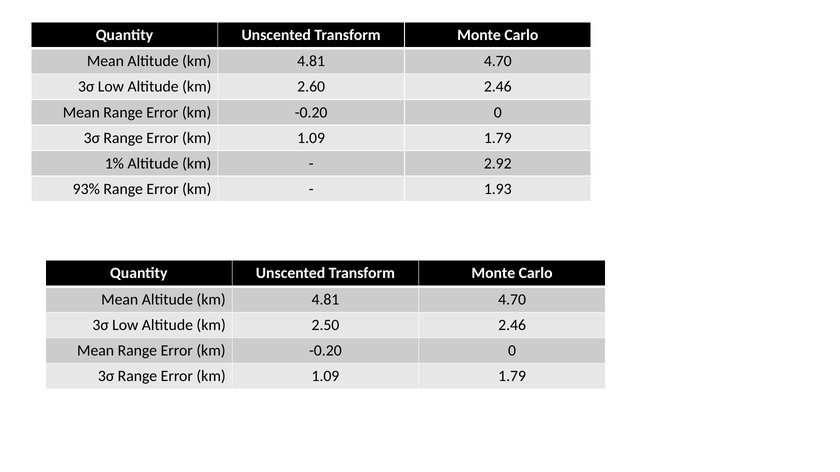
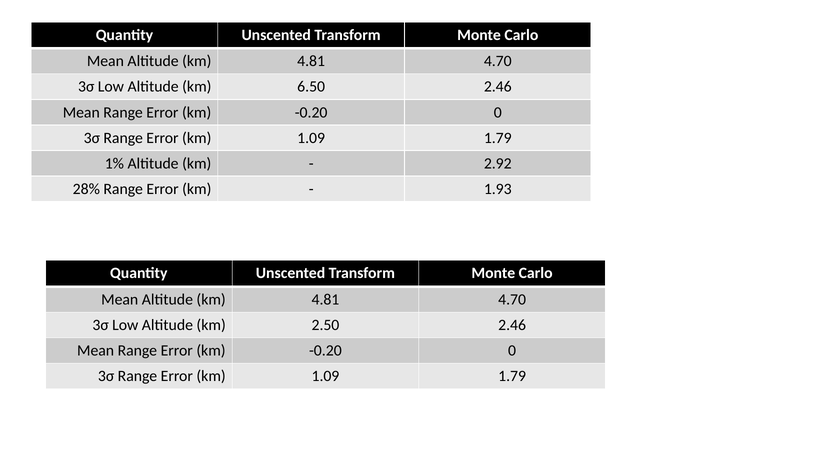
2.60: 2.60 -> 6.50 (311, 87)
93%: 93% -> 28% (86, 189)
